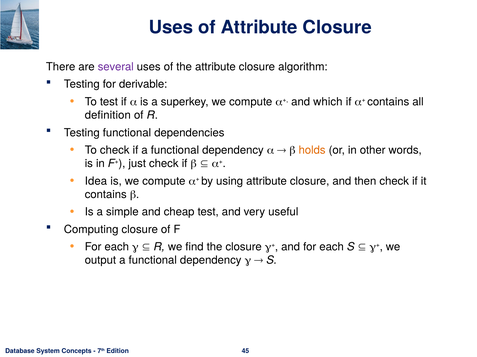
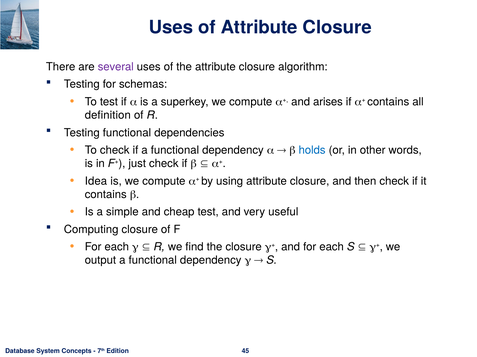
derivable: derivable -> schemas (143, 84)
which: which -> arises (328, 102)
holds colour: orange -> blue (312, 150)
